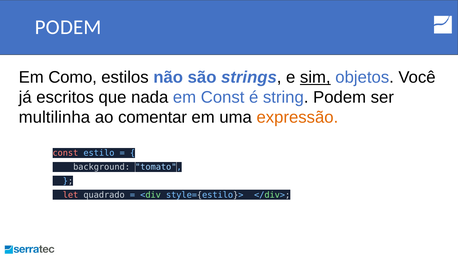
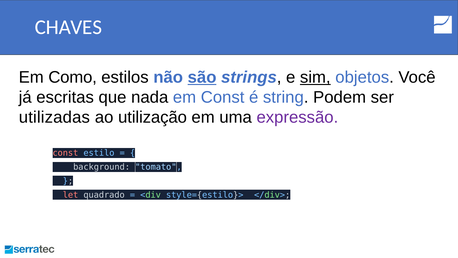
PODEM: PODEM -> CHAVES (68, 27)
são underline: none -> present (202, 77)
escritos: escritos -> escritas (65, 97)
multilinha: multilinha -> utilizadas (54, 117)
comentar: comentar -> utilização (153, 117)
expressão colour: orange -> purple (297, 117)
